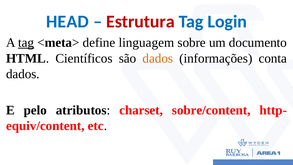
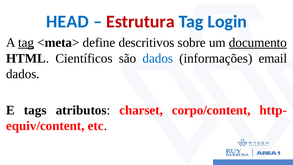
linguagem: linguagem -> descritivos (146, 43)
documento underline: none -> present (258, 43)
dados colour: orange -> blue (158, 58)
conta: conta -> email (273, 58)
pelo: pelo -> tags (35, 110)
sobre/content: sobre/content -> corpo/content (211, 110)
